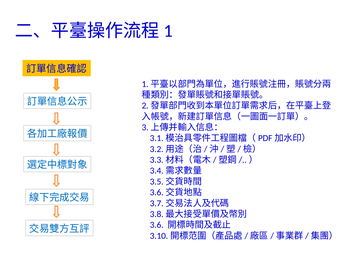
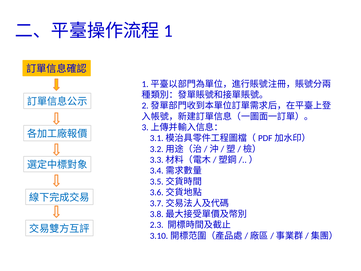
3.6: 3.6 -> 2.3 (157, 225)
